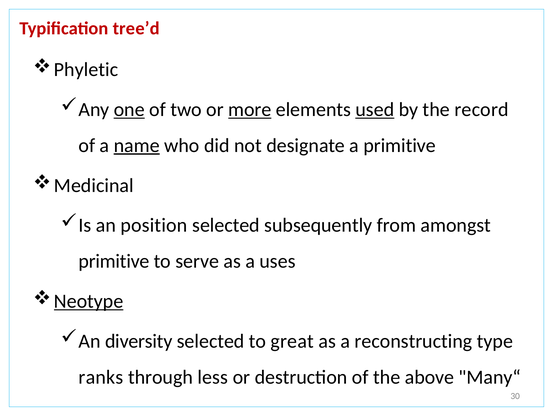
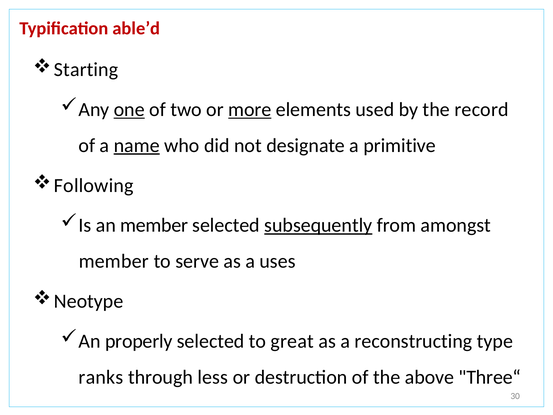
tree’d: tree’d -> able’d (136, 28)
Phyletic: Phyletic -> Starting (86, 70)
used underline: present -> none (375, 109)
Medicinal: Medicinal -> Following (94, 185)
an position: position -> member (154, 225)
subsequently underline: none -> present (318, 225)
primitive: primitive -> member (114, 261)
Neotype underline: present -> none (89, 301)
diversity: diversity -> properly (139, 341)
Many“: Many“ -> Three“ (490, 377)
